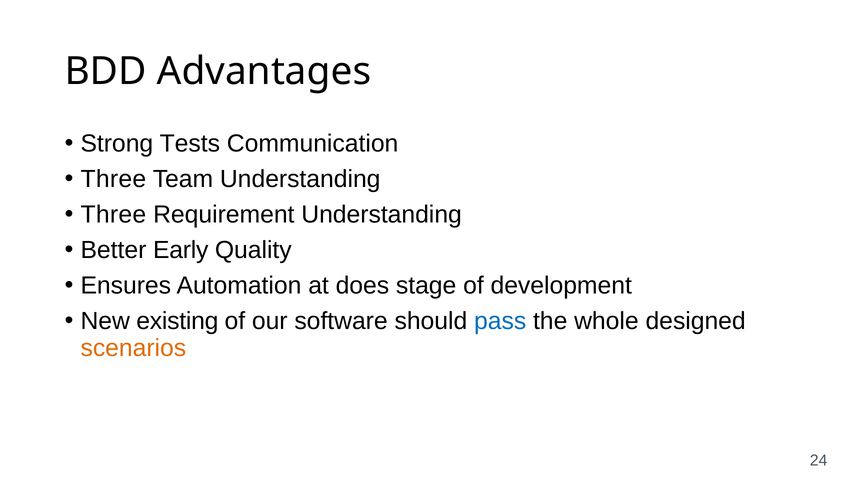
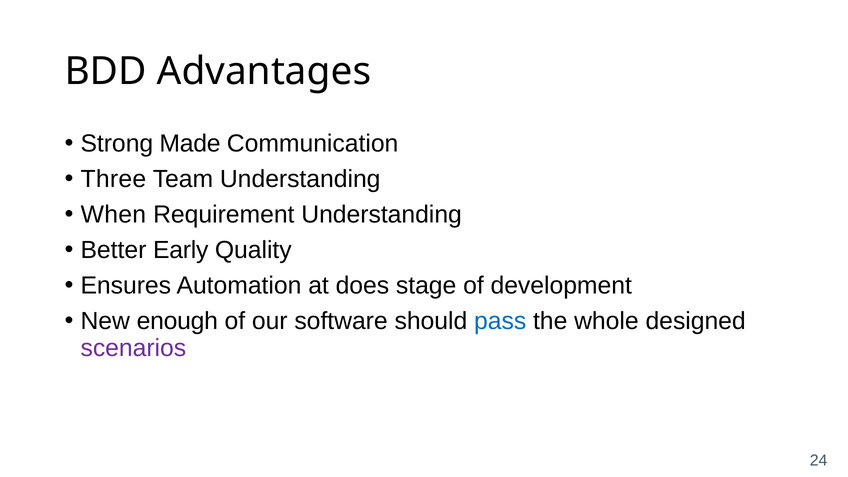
Tests: Tests -> Made (190, 143)
Three: Three -> When (113, 214)
existing: existing -> enough (177, 321)
scenarios colour: orange -> purple (133, 348)
